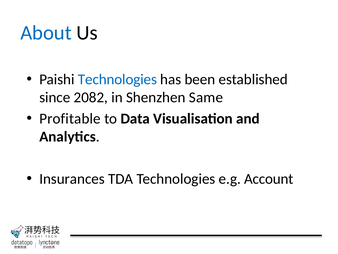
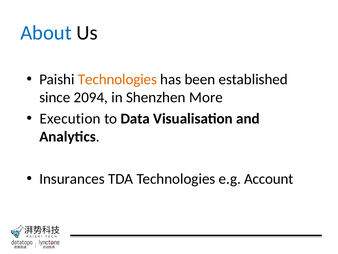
Technologies colour: blue -> orange (117, 79)
2082: 2082 -> 2094 (91, 97)
Same: Same -> More (206, 97)
Profitable: Profitable -> Execution (70, 118)
